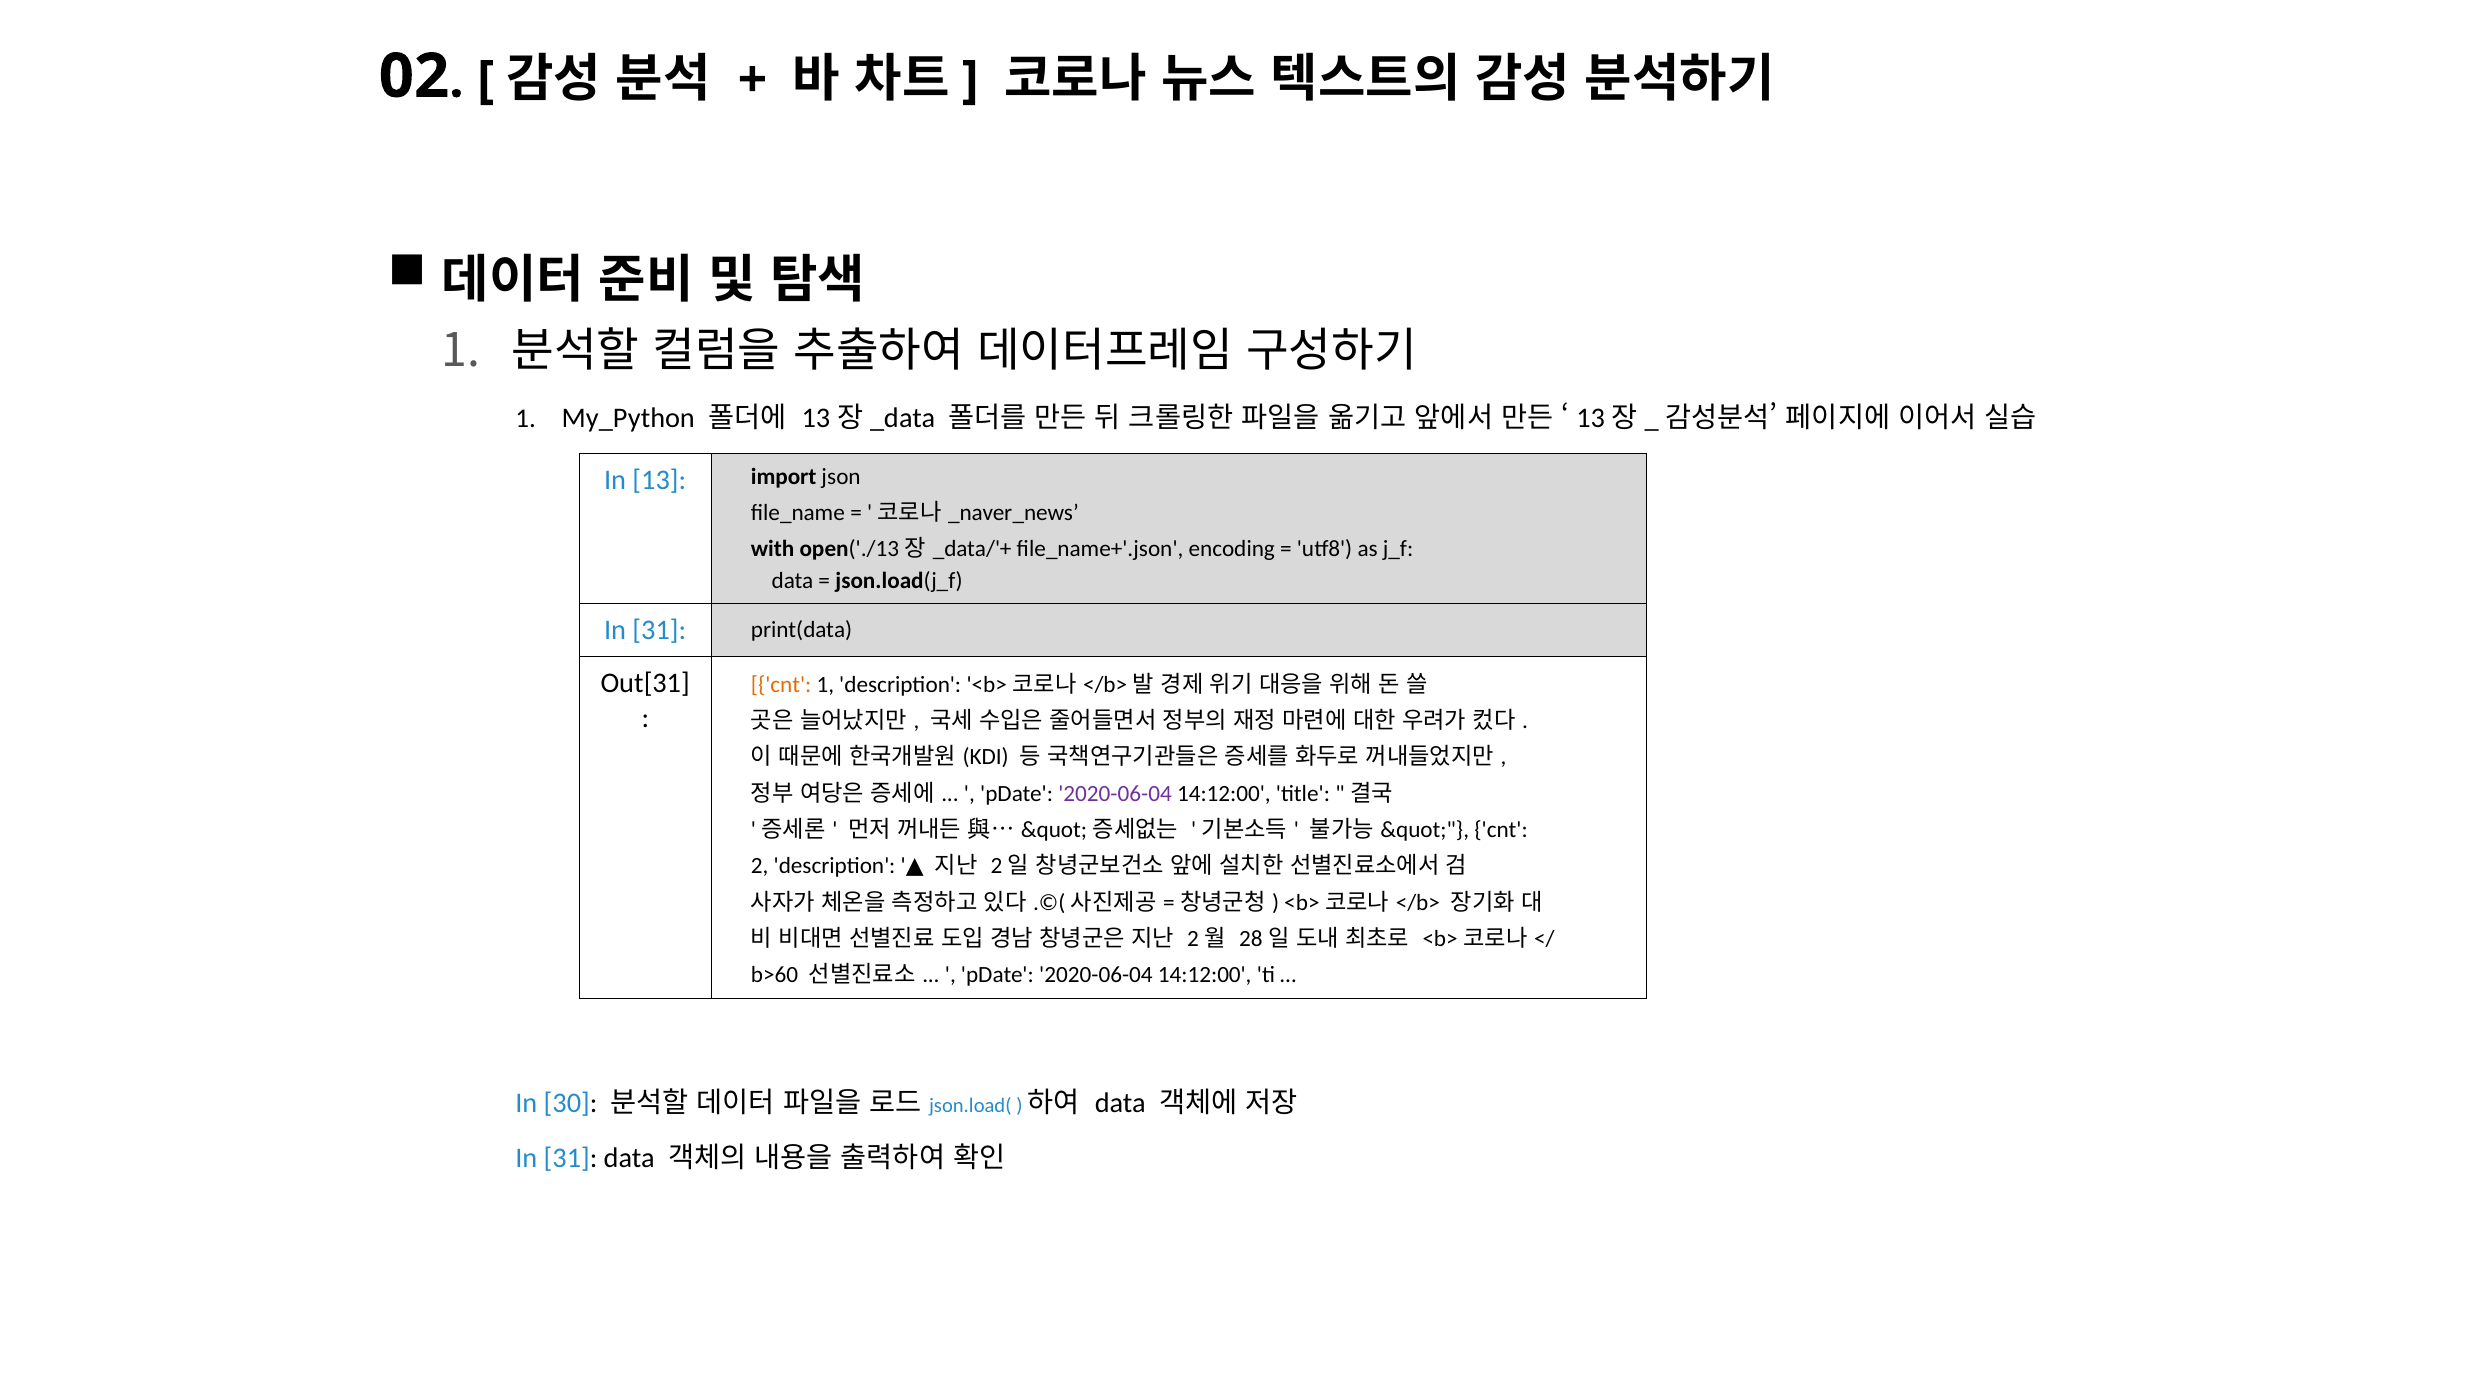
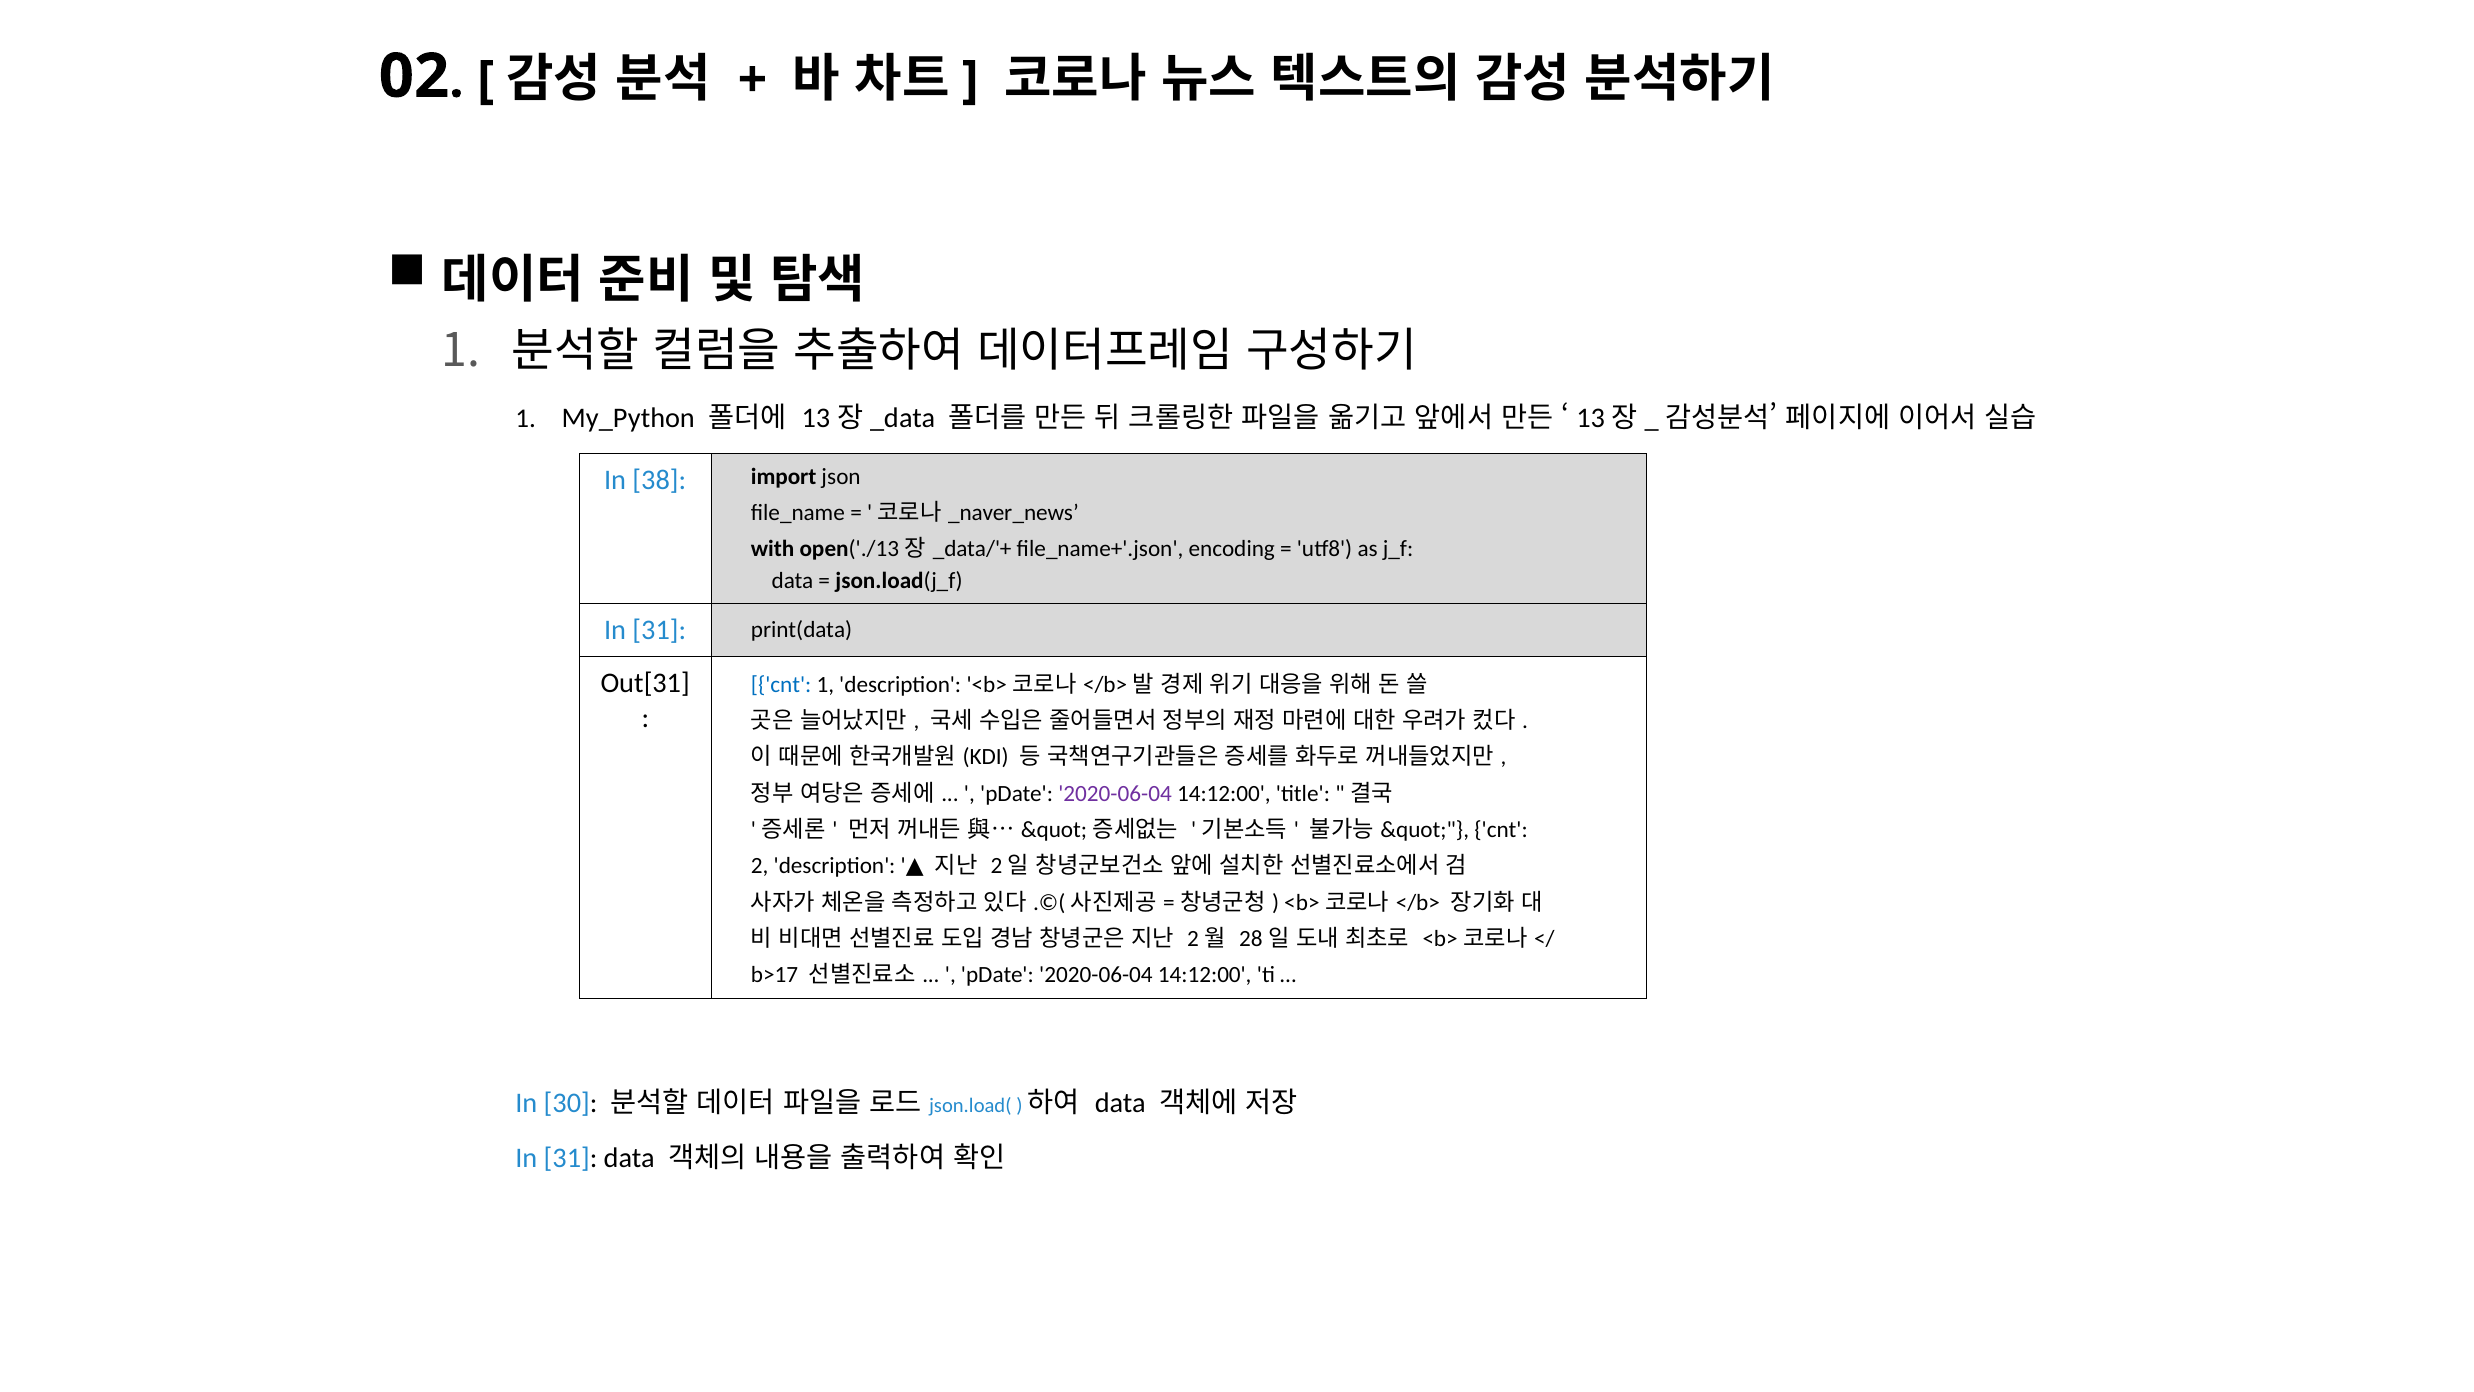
13: 13 -> 38 (659, 480)
cnt colour: orange -> blue (781, 684)
b>60: b>60 -> b>17 (775, 975)
